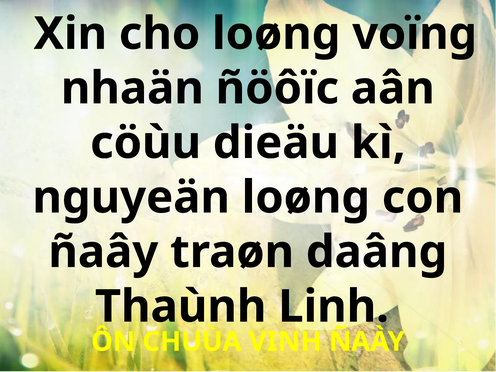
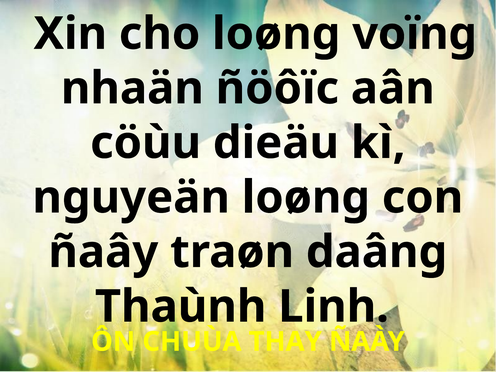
VINH: VINH -> THAY (285, 342)
